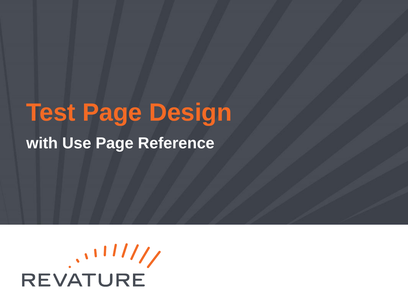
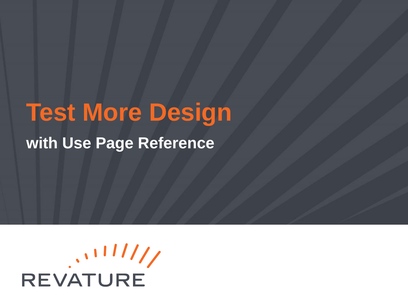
Test Page: Page -> More (112, 113)
